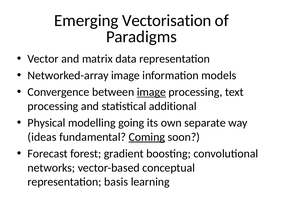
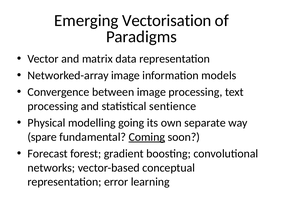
image underline: present -> none (151, 92)
additional: additional -> sentience (173, 106)
ideas: ideas -> spare (42, 137)
basis: basis -> error (116, 182)
